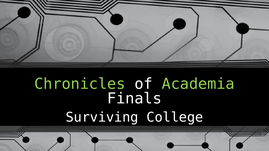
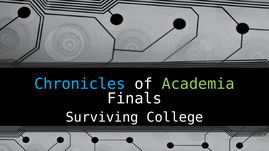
Chronicles colour: light green -> light blue (80, 84)
